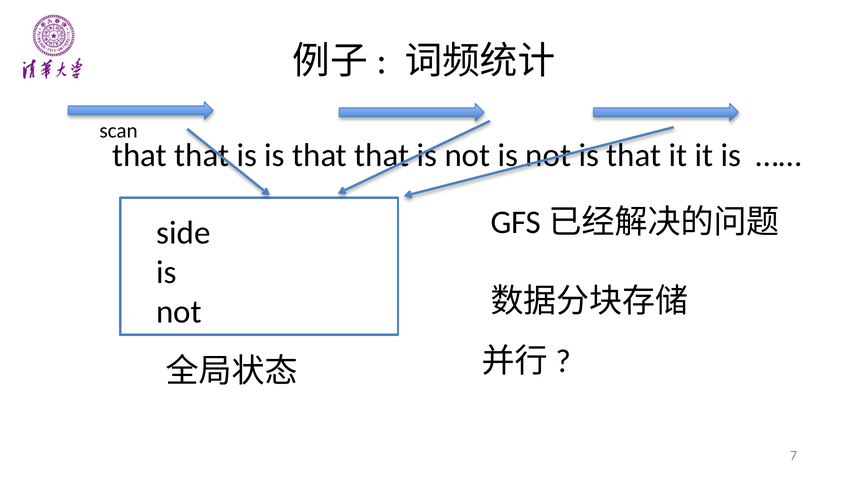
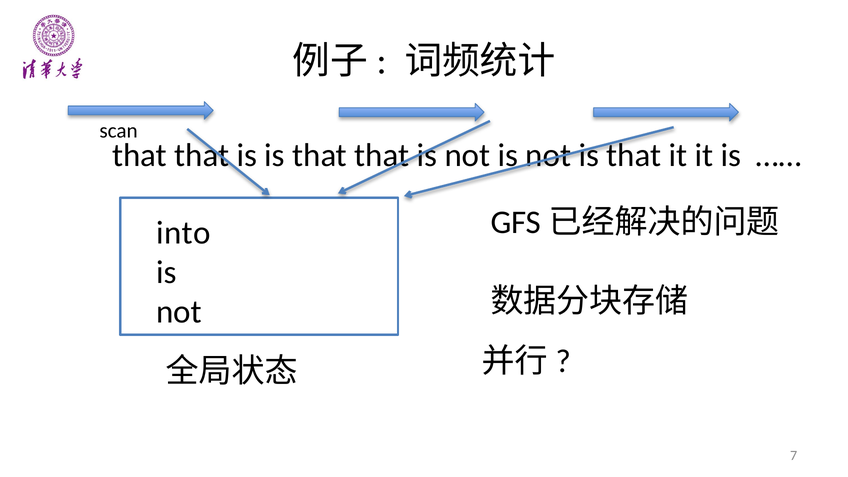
side: side -> into (183, 233)
